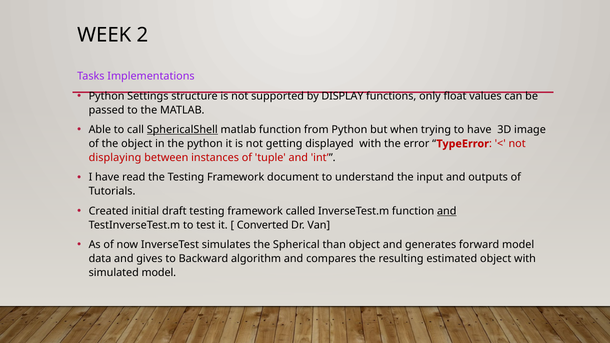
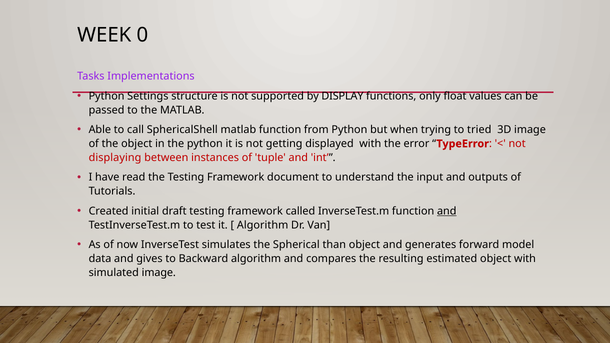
2: 2 -> 0 (142, 35)
SphericalShell underline: present -> none (182, 130)
to have: have -> tried (479, 130)
Converted: Converted -> Algorithm (263, 225)
simulated model: model -> image (159, 273)
